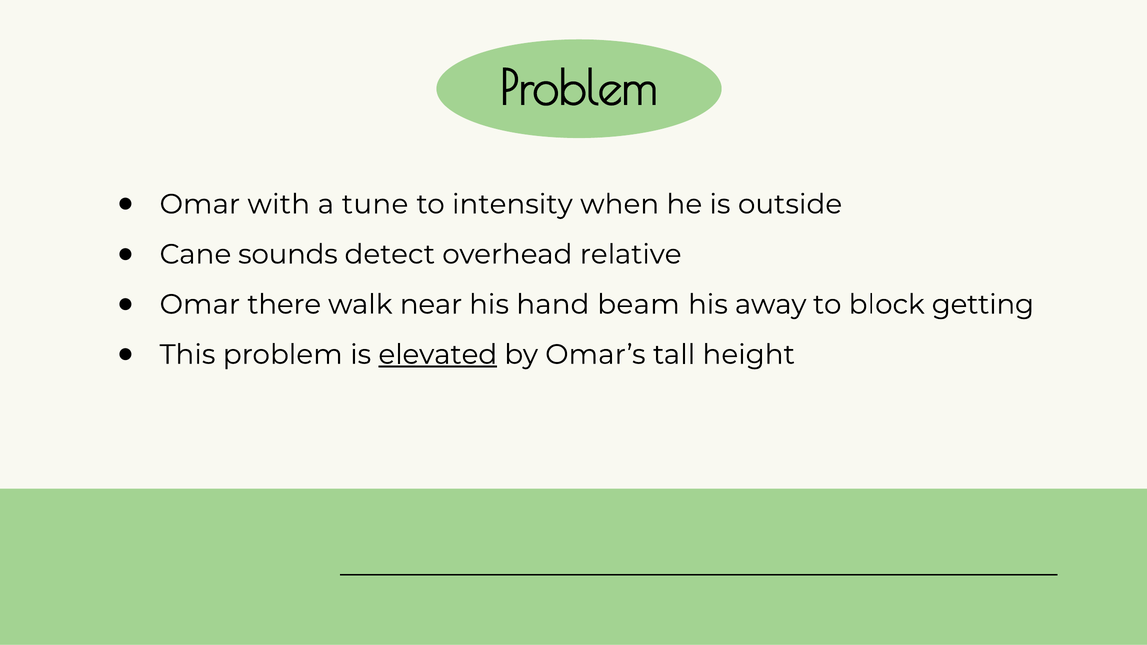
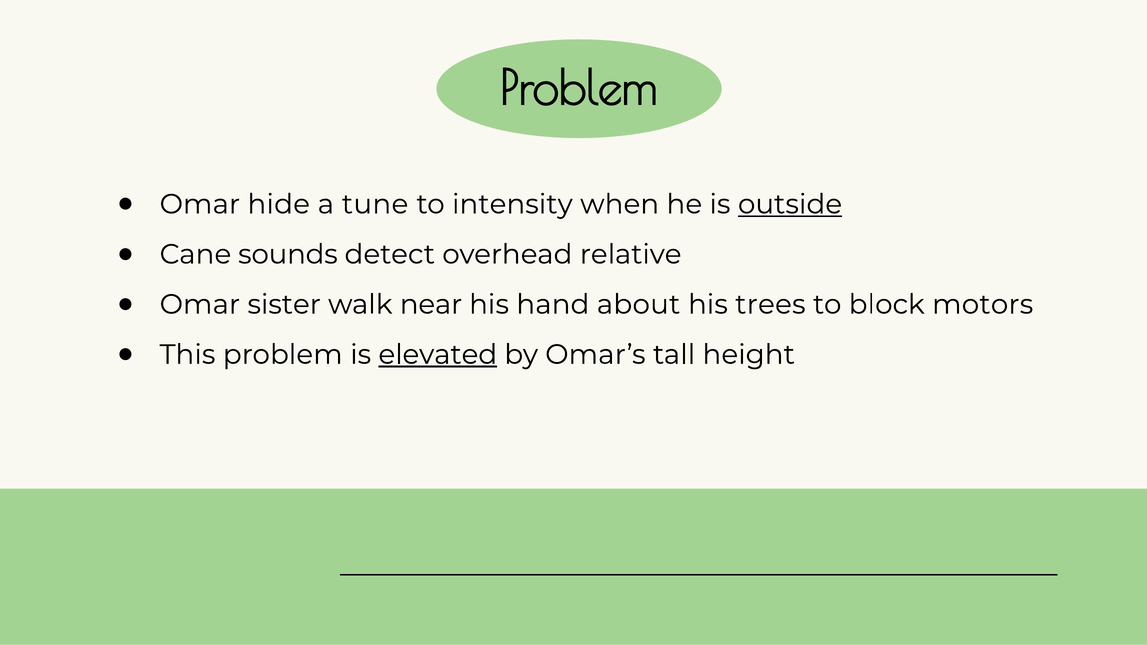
with: with -> hide (279, 204)
outside underline: none -> present (790, 204)
there: there -> sister (284, 305)
beam: beam -> about (639, 305)
away: away -> trees (770, 305)
getting: getting -> motors (983, 305)
